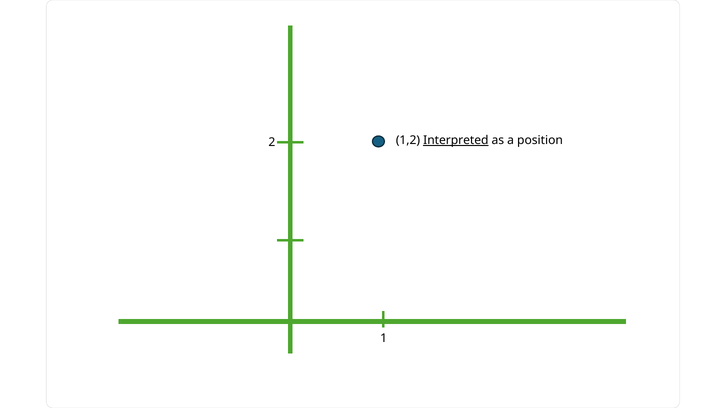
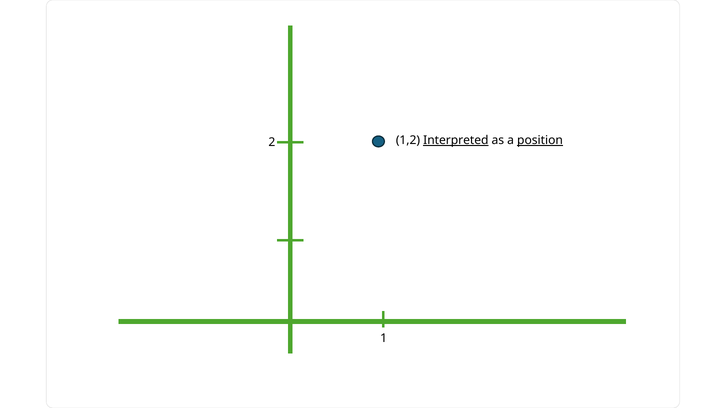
position underline: none -> present (540, 140)
